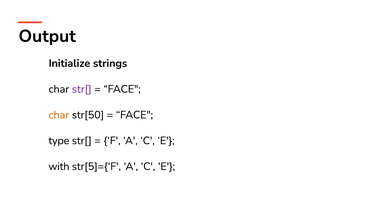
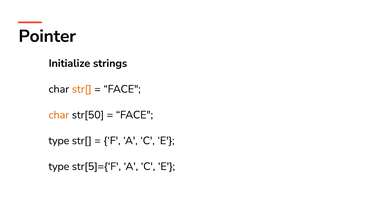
Output: Output -> Pointer (47, 36)
str[ colour: purple -> orange (82, 89)
with: with -> type (59, 166)
